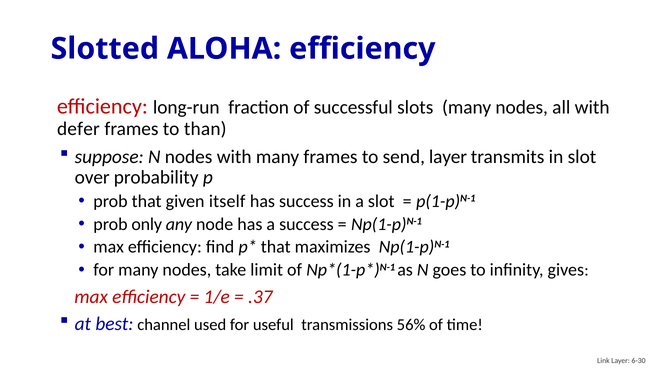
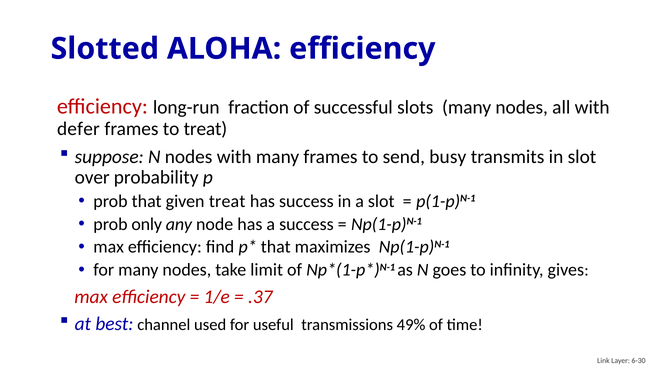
to than: than -> treat (205, 129)
send layer: layer -> busy (448, 157)
given itself: itself -> treat (227, 201)
56%: 56% -> 49% (411, 325)
